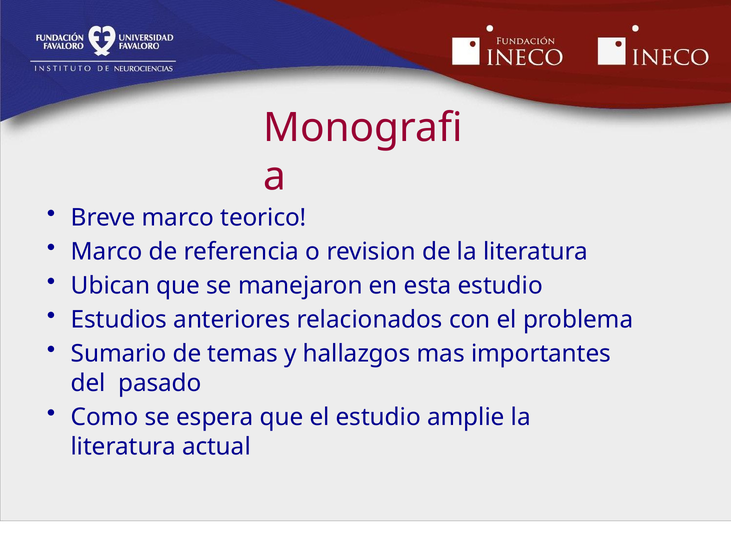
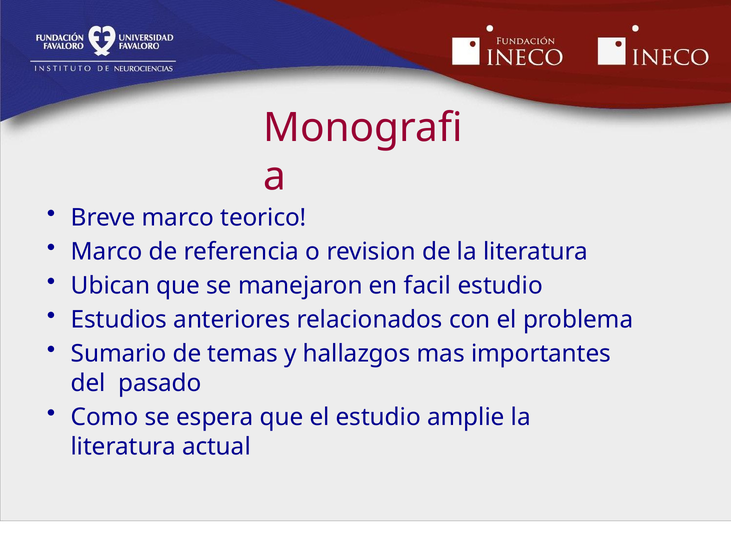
esta: esta -> facil (428, 286)
